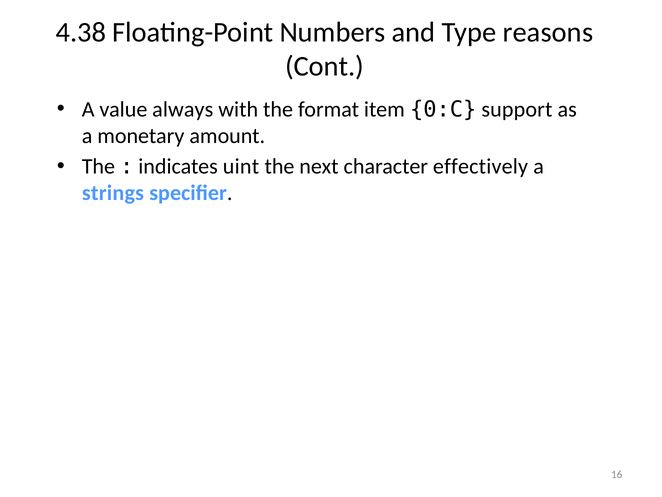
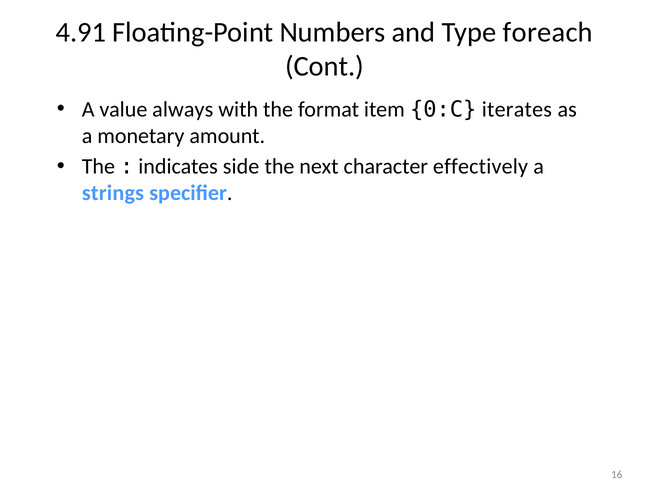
4.38: 4.38 -> 4.91 (81, 32)
reasons: reasons -> foreach (548, 32)
support: support -> iterates (517, 109)
uint: uint -> side (241, 167)
